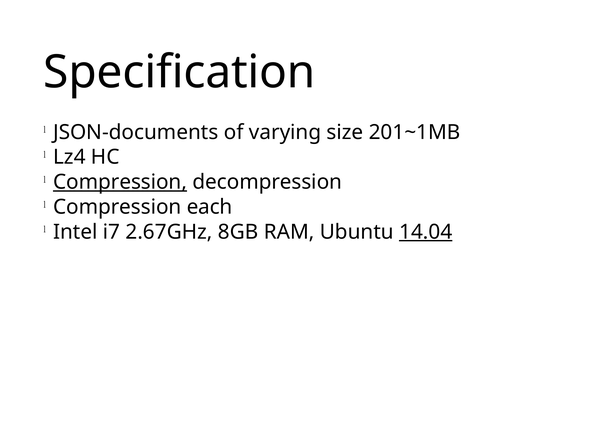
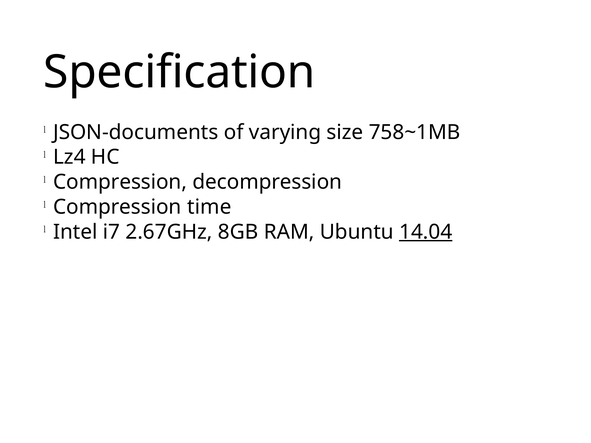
201~1MB: 201~1MB -> 758~1MB (415, 132)
Compression underline: present -> none (120, 182)
each: each -> time (209, 207)
